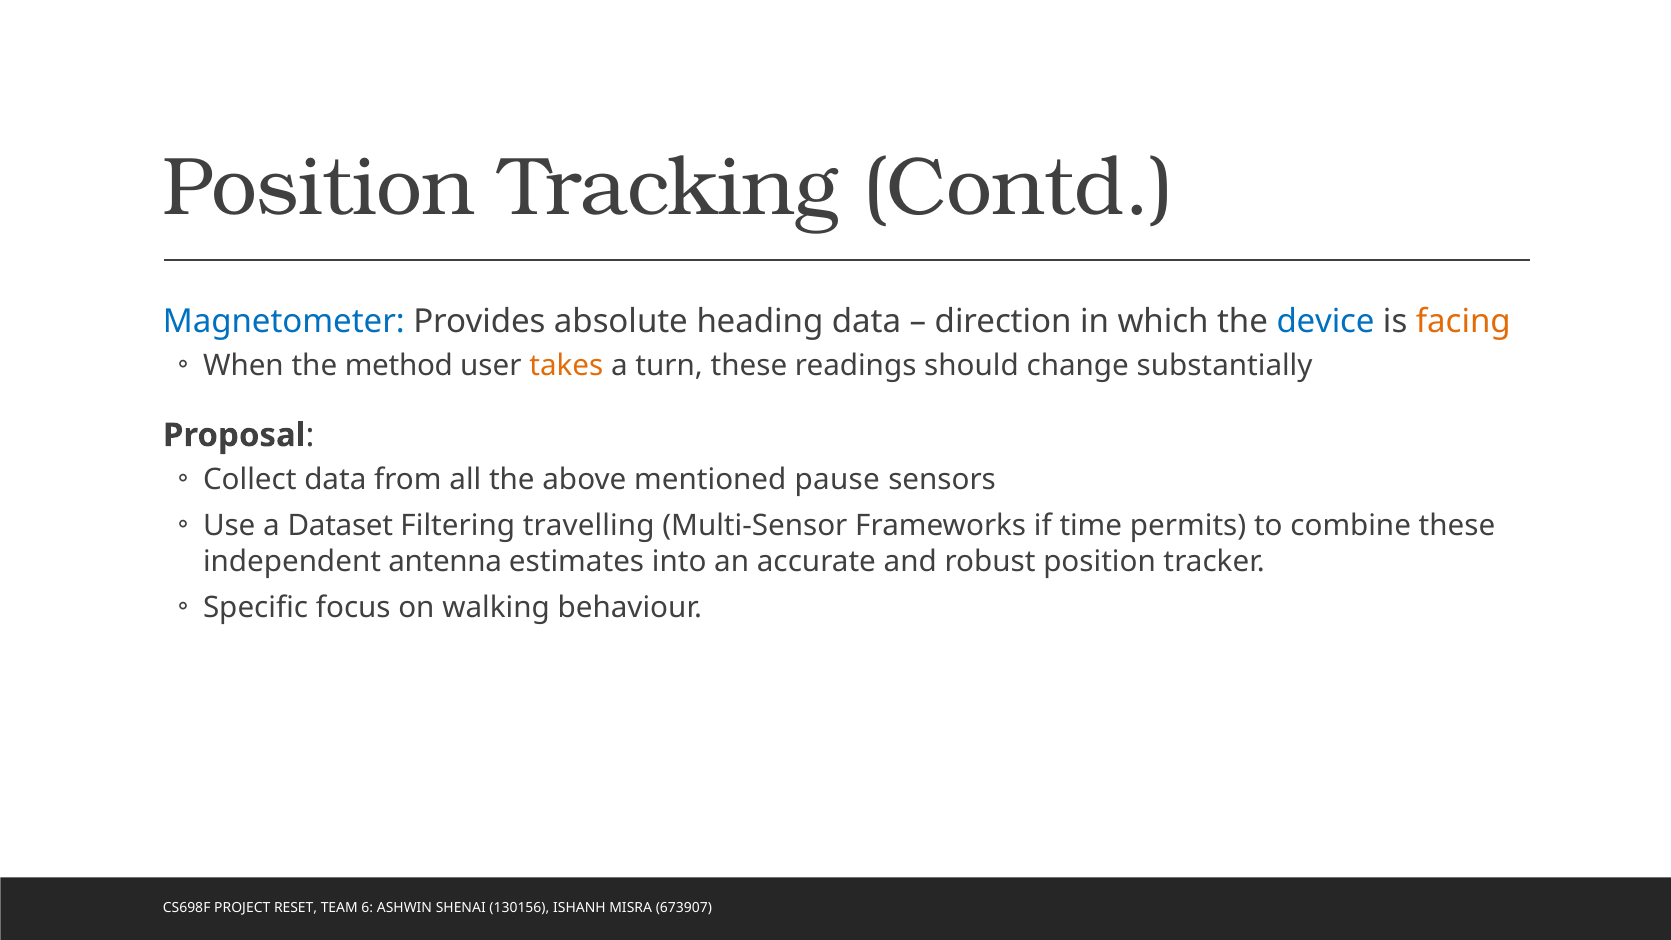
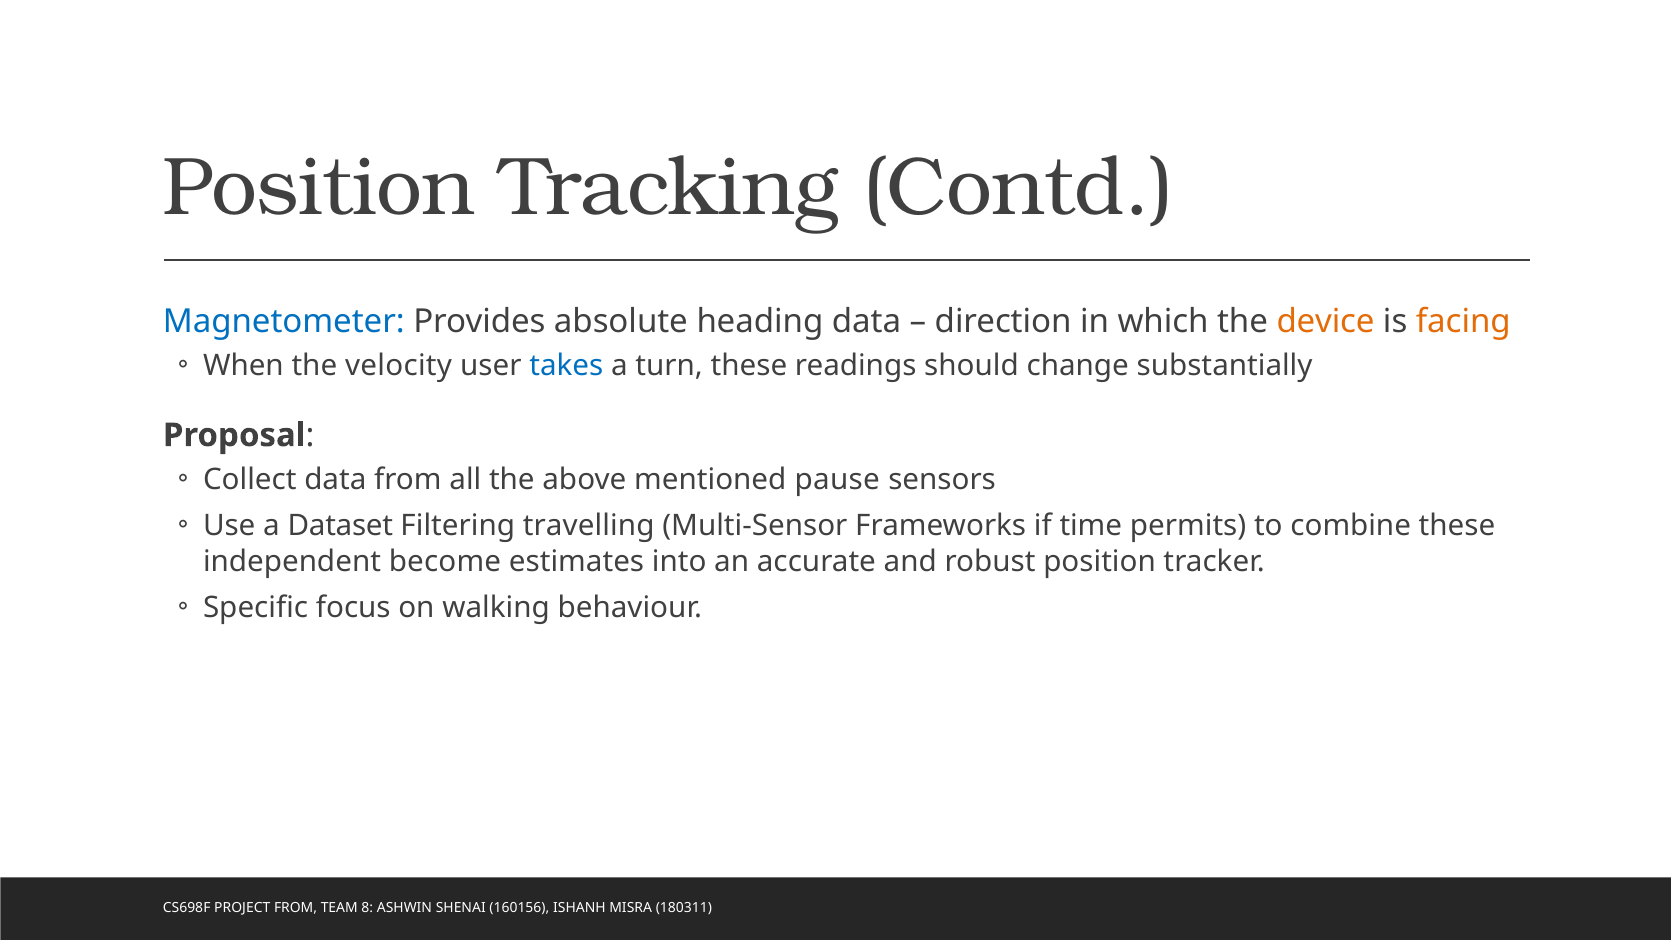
device colour: blue -> orange (1326, 321)
method: method -> velocity (399, 366)
takes colour: orange -> blue (566, 366)
antenna: antenna -> become (445, 561)
PROJECT RESET: RESET -> FROM (296, 908)
6: 6 -> 8 (367, 908)
130156: 130156 -> 160156 (519, 908)
673907: 673907 -> 180311 (684, 908)
